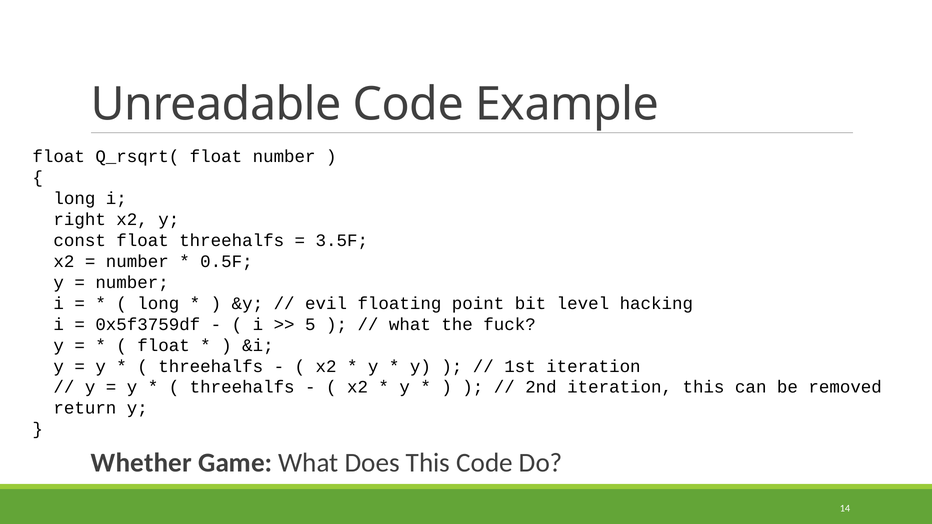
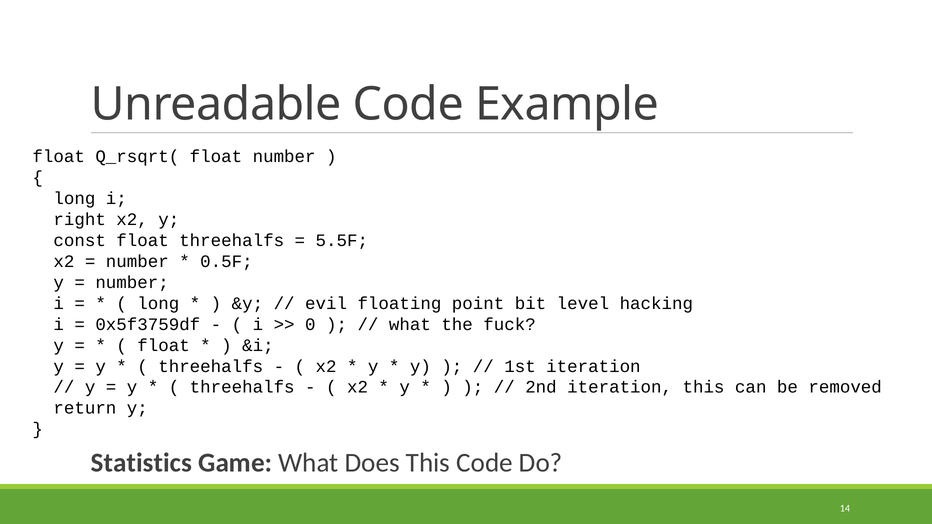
3.5F: 3.5F -> 5.5F (342, 241)
5: 5 -> 0 (310, 324)
Whether: Whether -> Statistics (141, 463)
